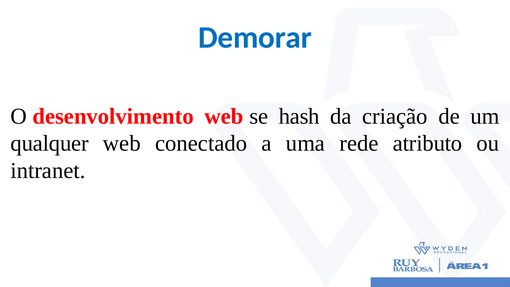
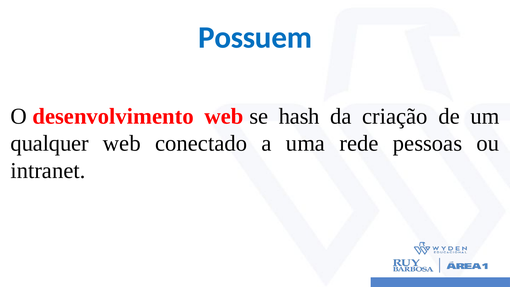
Demorar: Demorar -> Possuem (255, 38)
atributo: atributo -> pessoas (428, 143)
